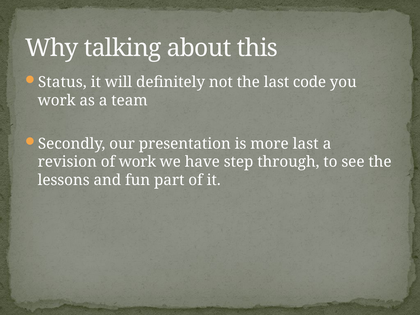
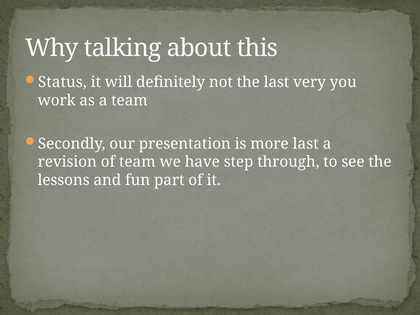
code: code -> very (309, 82)
of work: work -> team (137, 162)
